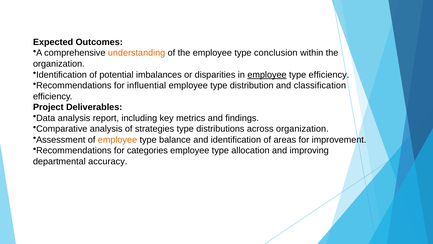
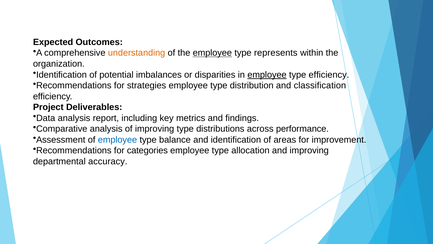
employee underline: none -> present (212, 53)
conclusion: conclusion -> represents (276, 53)
influential: influential -> strategies (147, 85)
of strategies: strategies -> improving (155, 129)
across organization: organization -> performance (302, 129)
employee colour: orange -> blue (117, 140)
